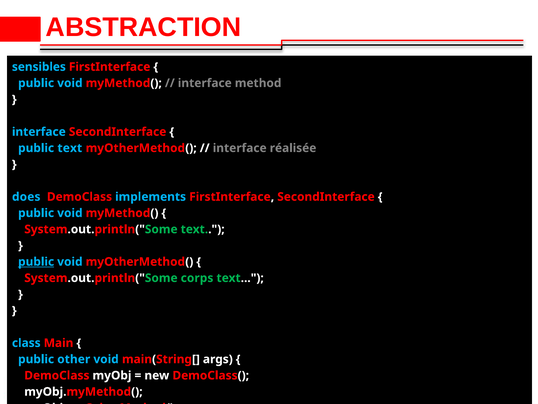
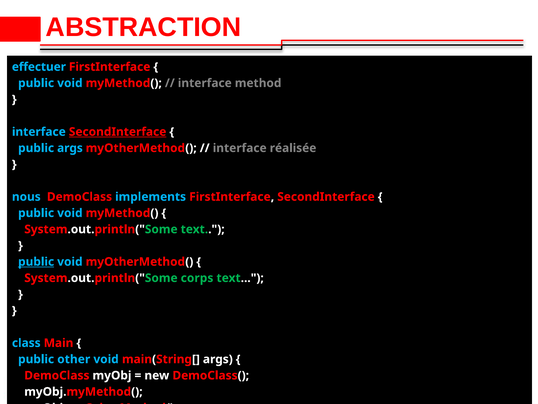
sensibles: sensibles -> effectuer (39, 67)
SecondInterface underline: none -> present (118, 132)
public text: text -> args (70, 148)
does: does -> nous (26, 197)
